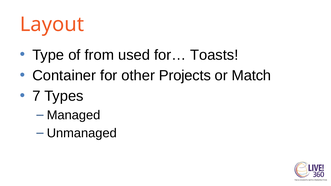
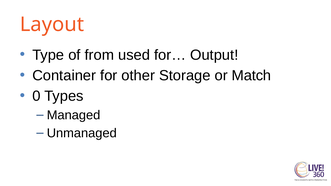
Toasts: Toasts -> Output (214, 55)
Projects: Projects -> Storage (185, 76)
7: 7 -> 0 (36, 96)
